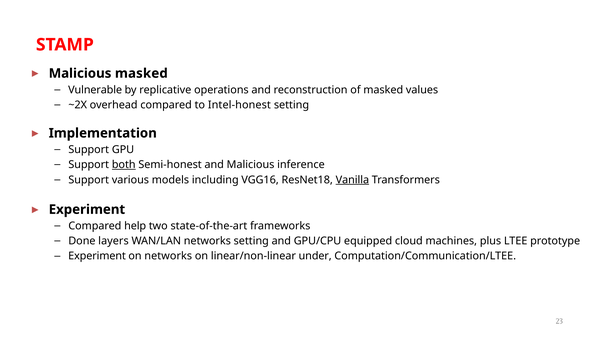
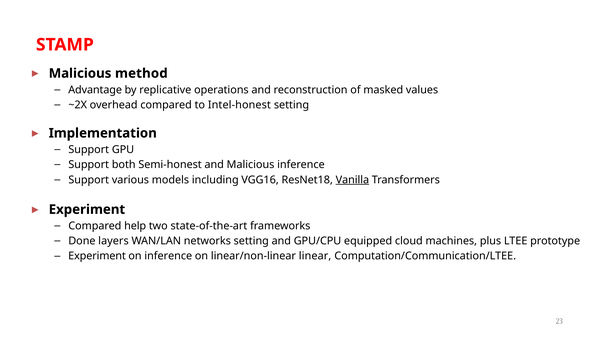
Malicious masked: masked -> method (141, 73)
Vulnerable: Vulnerable -> Advantage (95, 90)
both underline: present -> none (124, 165)
on networks: networks -> inference (168, 256)
under: under -> linear (315, 256)
